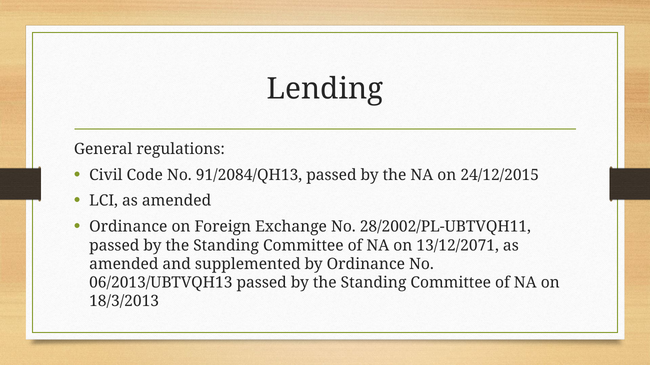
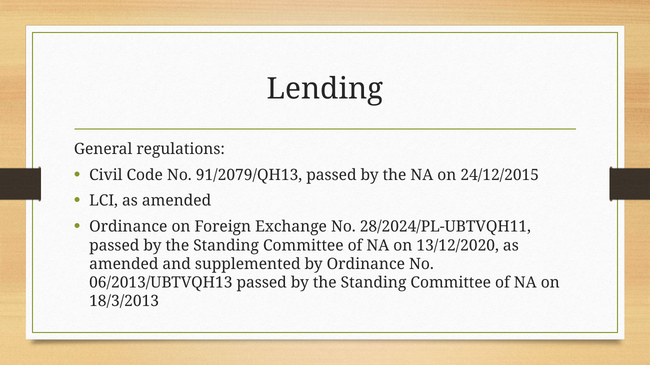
91/2084/QH13: 91/2084/QH13 -> 91/2079/QH13 (249, 175)
28/2002/PL-UBTVQH11: 28/2002/PL-UBTVQH11 -> 28/2024/PL-UBTVQH11 (445, 227)
13/12/2071: 13/12/2071 -> 13/12/2020 (458, 246)
